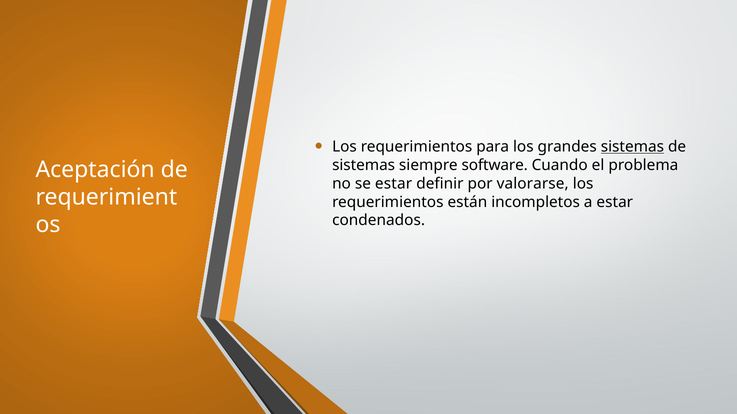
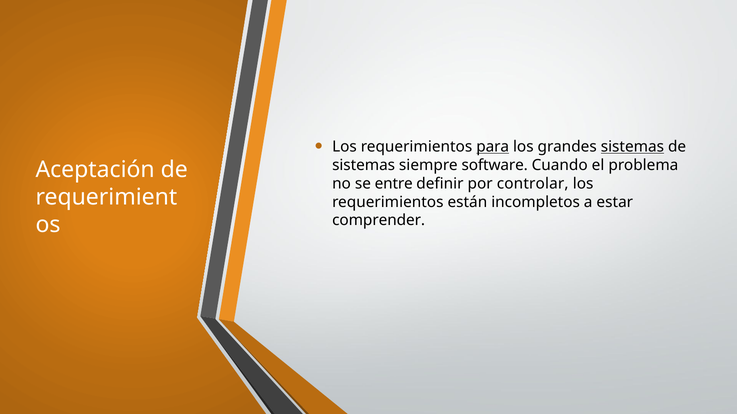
para underline: none -> present (493, 147)
se estar: estar -> entre (394, 184)
valorarse: valorarse -> controlar (533, 184)
condenados: condenados -> comprender (379, 221)
